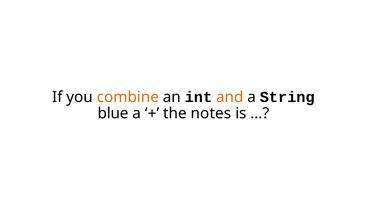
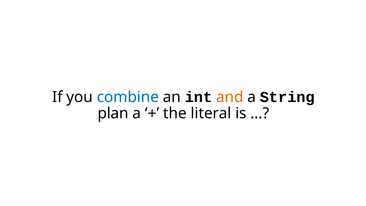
combine colour: orange -> blue (128, 97)
blue: blue -> plan (113, 113)
notes: notes -> literal (211, 113)
